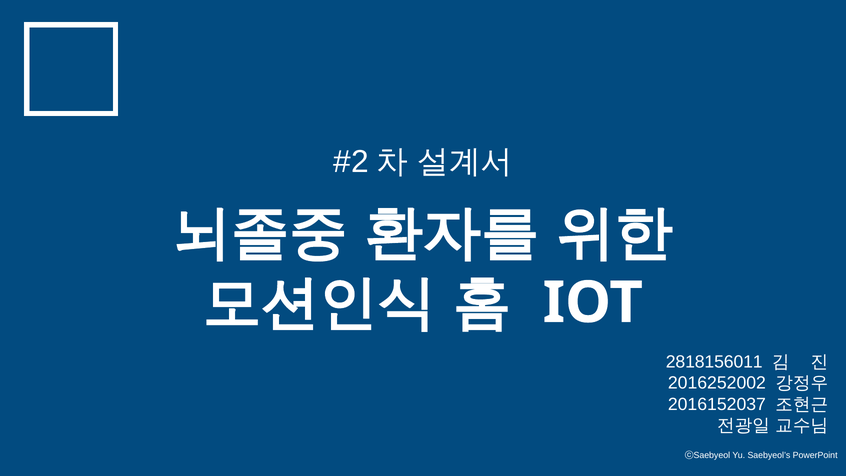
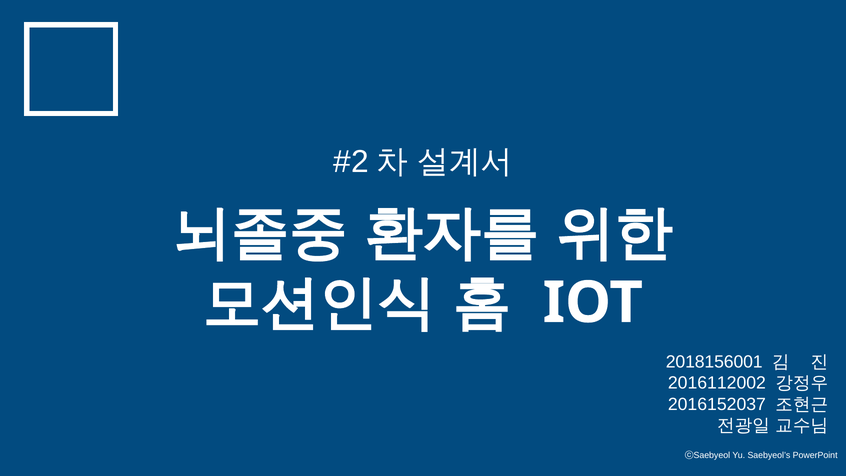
2818156011: 2818156011 -> 2018156001 (714, 362)
2016252002: 2016252002 -> 2016112002 (717, 383)
